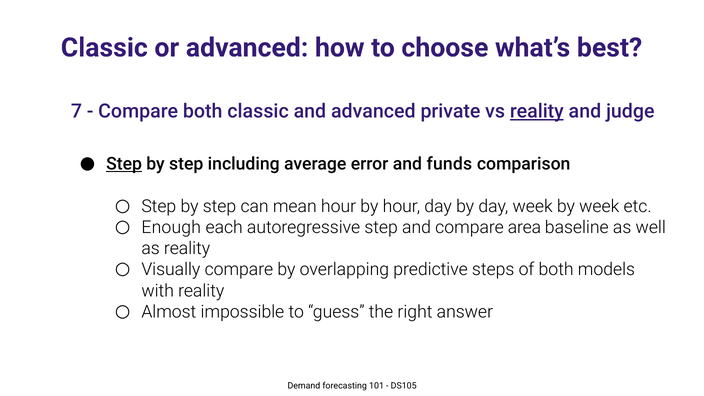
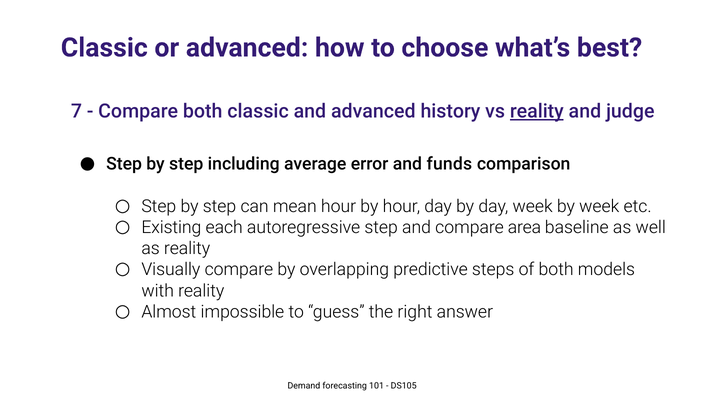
private: private -> history (450, 111)
Step underline: present -> none (124, 164)
Enough: Enough -> Existing (171, 227)
